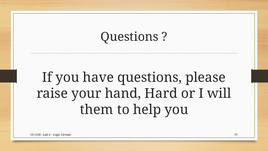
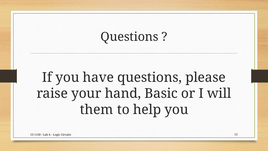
Hard: Hard -> Basic (161, 93)
